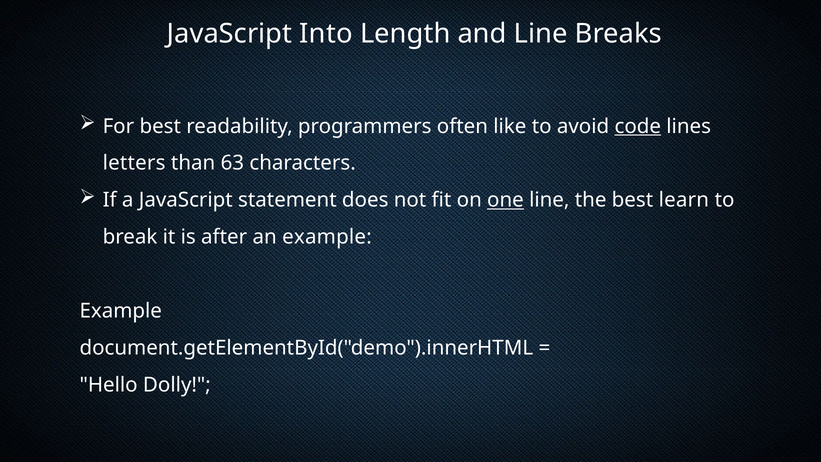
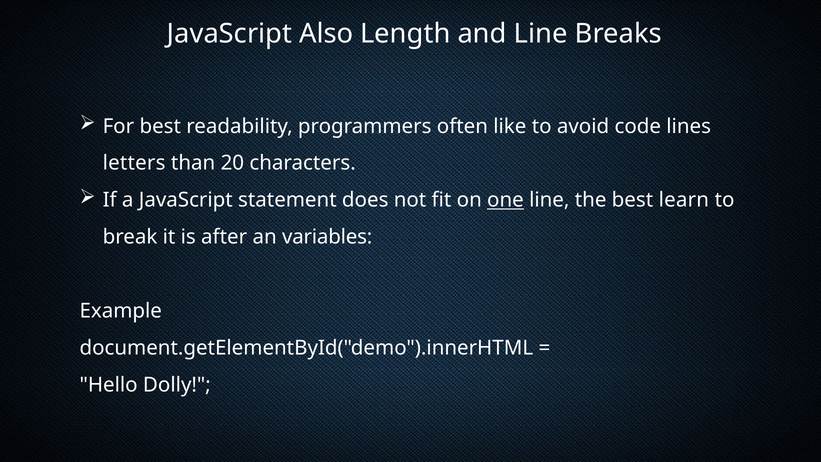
Into: Into -> Also (326, 34)
code underline: present -> none (638, 126)
63: 63 -> 20 (232, 163)
an example: example -> variables (327, 237)
